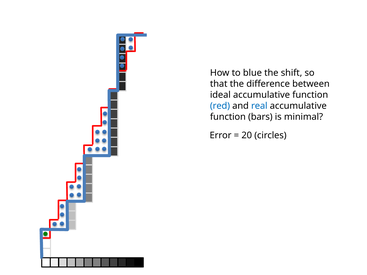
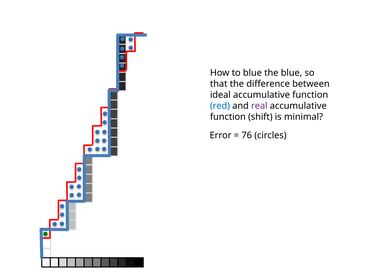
the shift: shift -> blue (292, 73)
real colour: blue -> purple (259, 106)
bars: bars -> shift (260, 117)
20: 20 -> 76 (247, 136)
